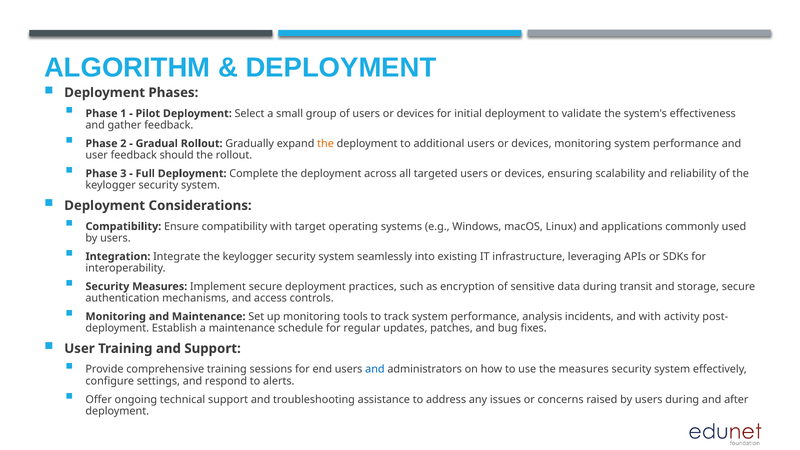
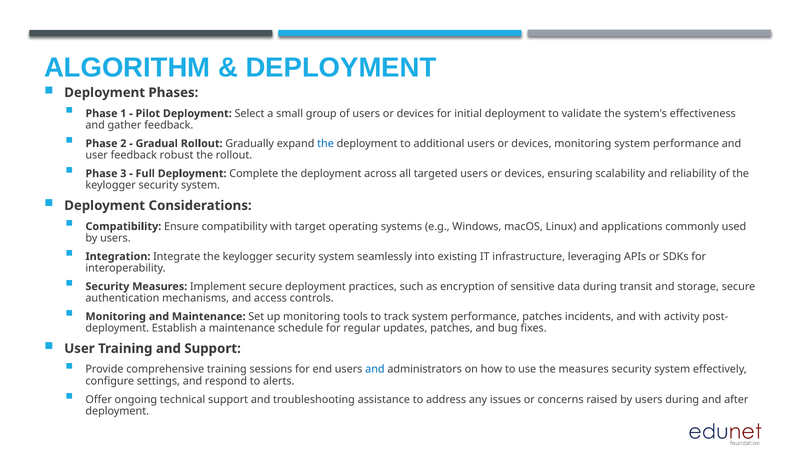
the colour: orange -> blue (326, 144)
should: should -> robust (177, 155)
performance analysis: analysis -> patches (542, 317)
